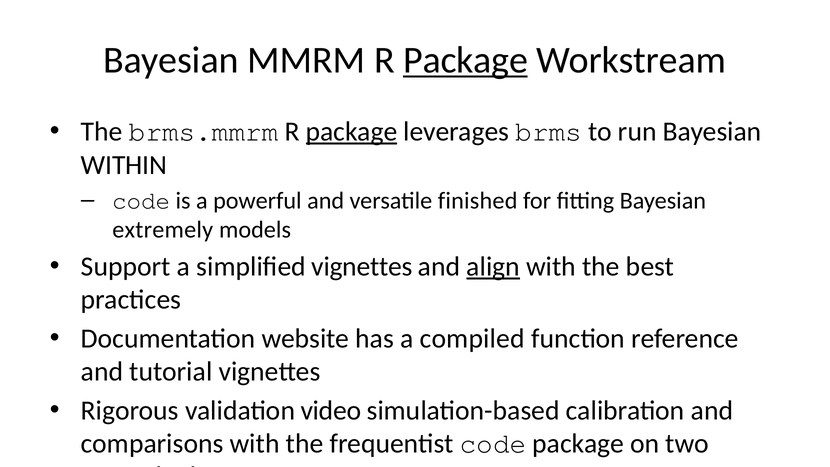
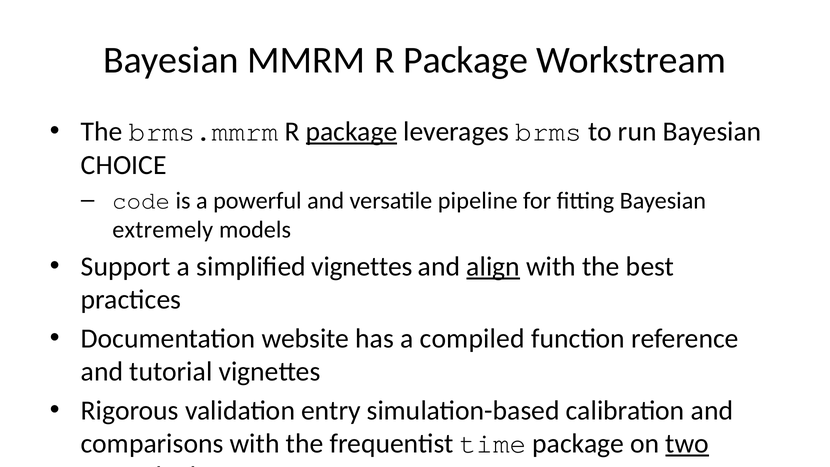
Package underline: present -> none (466, 60)
WITHIN: WITHIN -> CHOICE (124, 165)
finished: finished -> pipeline (478, 201)
video: video -> entry (331, 410)
frequentist code: code -> time (493, 444)
two underline: none -> present (687, 444)
